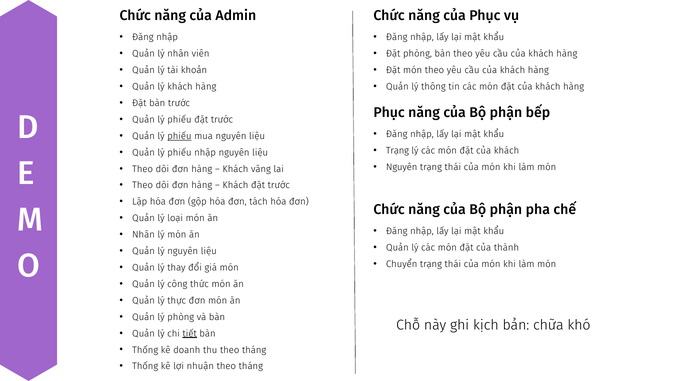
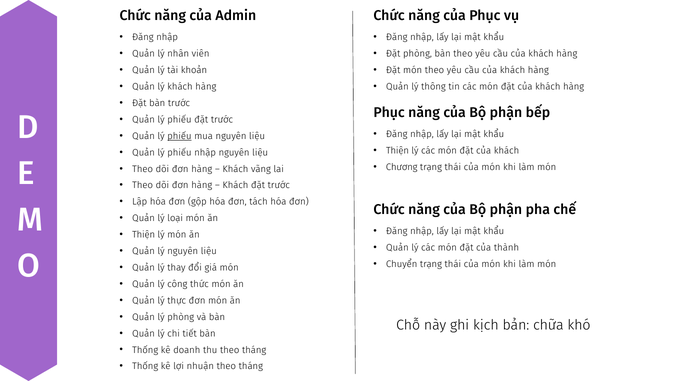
Trạng: Trạng -> Thiện (397, 151)
Nguyên: Nguyên -> Chương (402, 167)
Nhân: Nhân -> Thiện (144, 235)
tiết underline: present -> none (190, 333)
